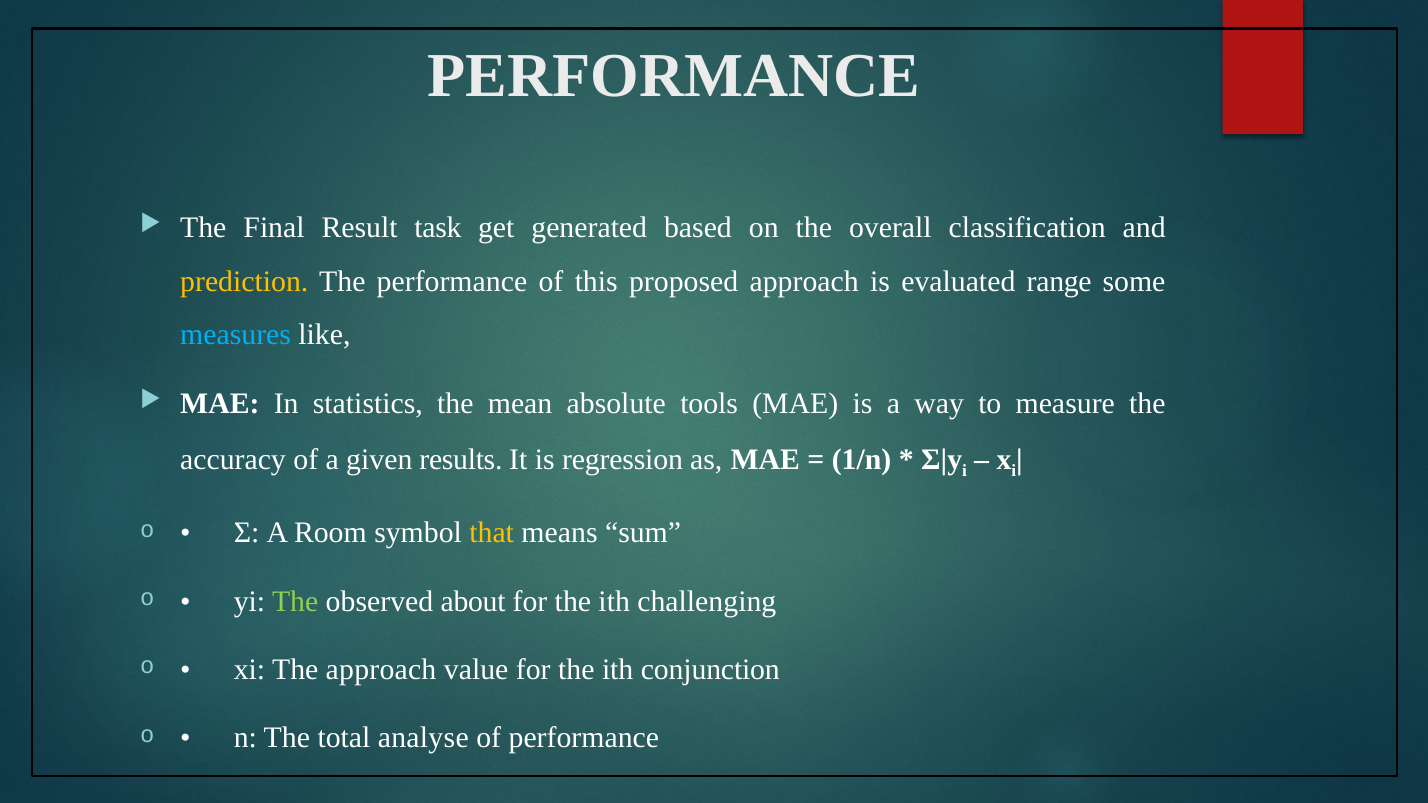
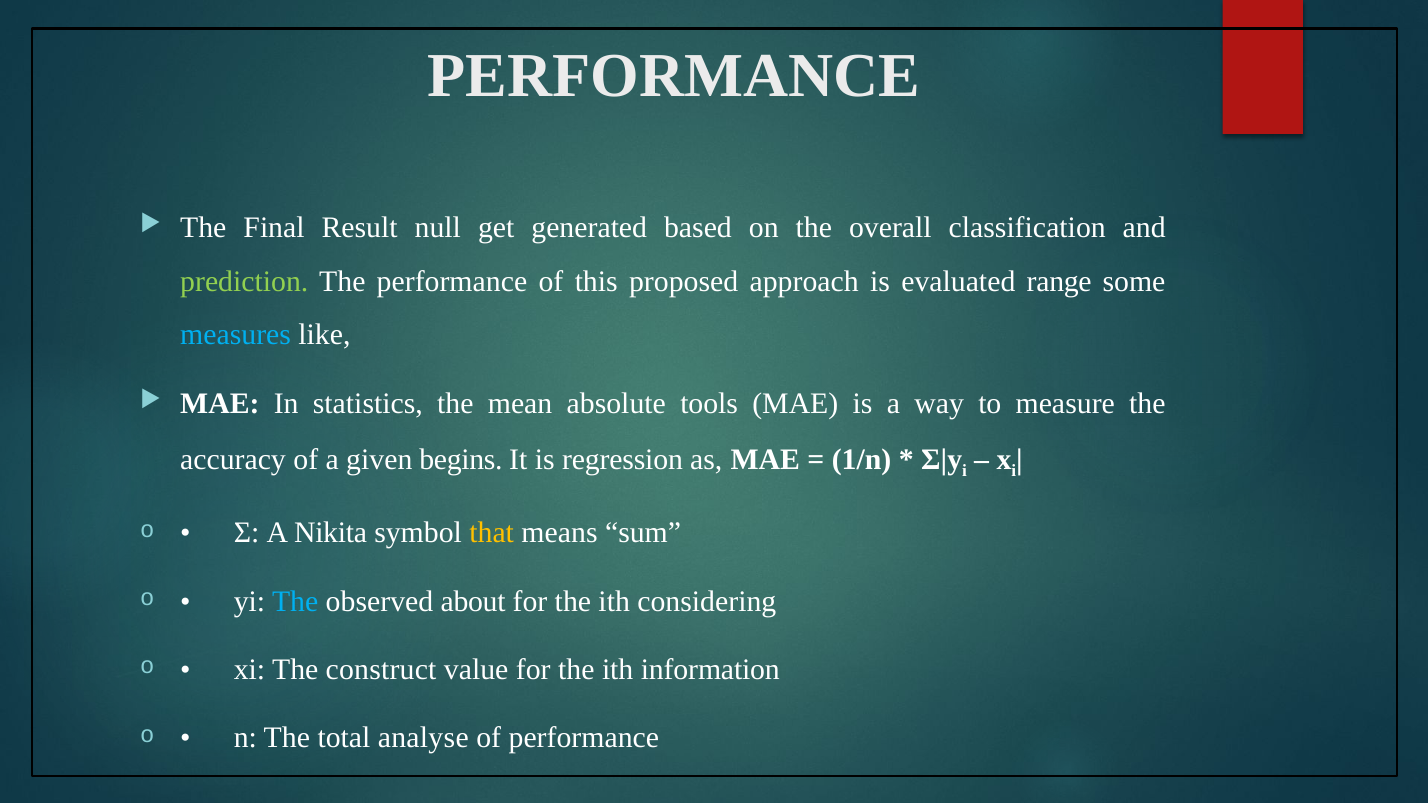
task: task -> null (438, 228)
prediction colour: yellow -> light green (244, 282)
results: results -> begins (461, 460)
Room: Room -> Nikita (331, 533)
The colour: light green -> light blue (295, 601)
challenging: challenging -> considering (707, 601)
The approach: approach -> construct (381, 670)
conjunction: conjunction -> information (710, 670)
